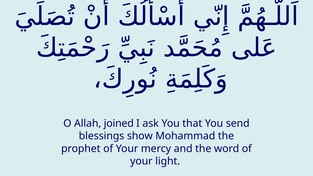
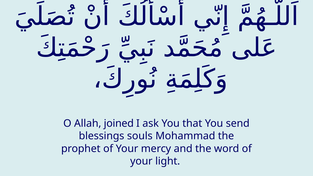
show: show -> souls (140, 136)
